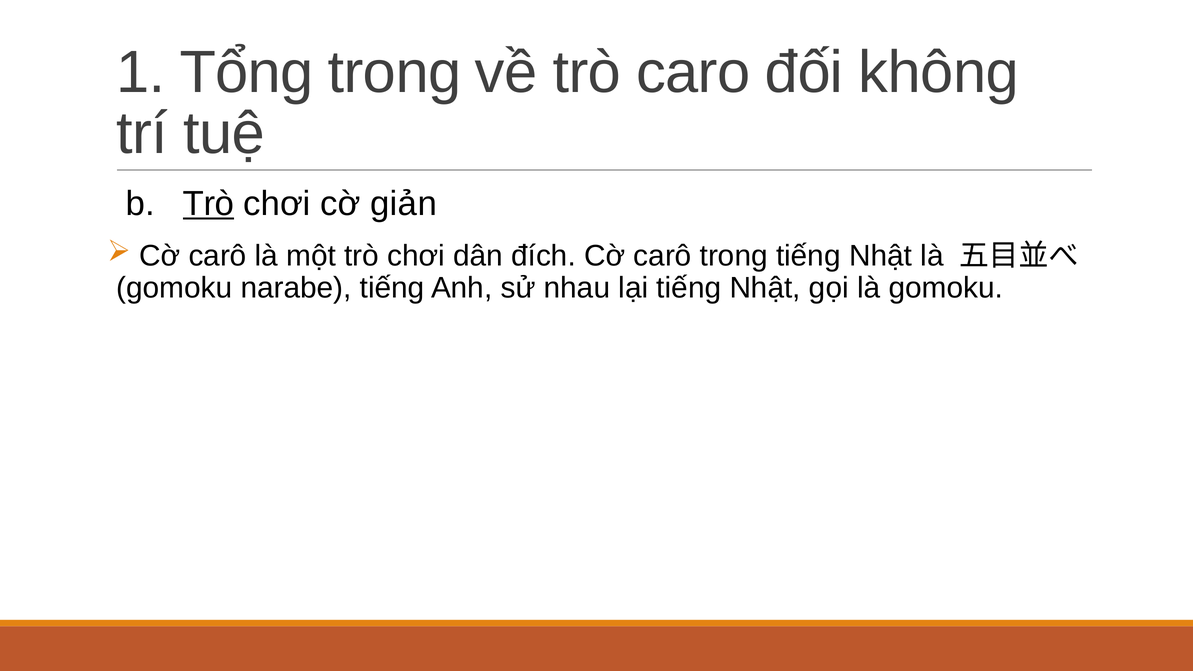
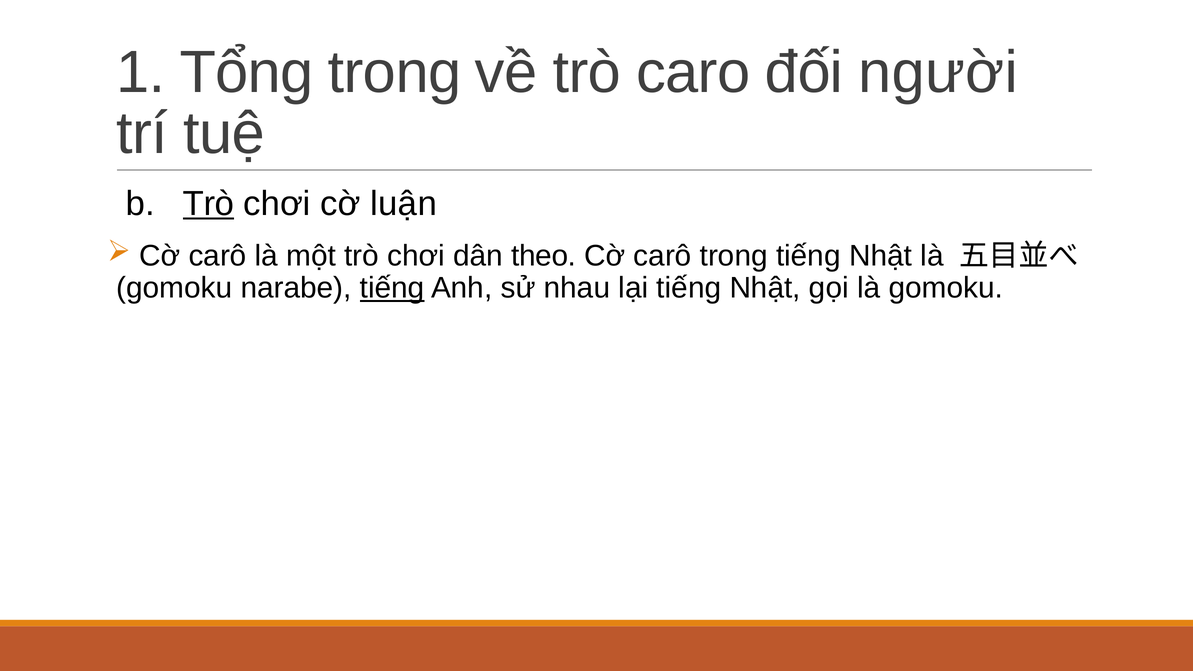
không: không -> người (938, 73)
giản: giản -> luận (404, 204)
đích: đích -> theo (544, 256)
tiếng underline: none -> present (392, 288)
